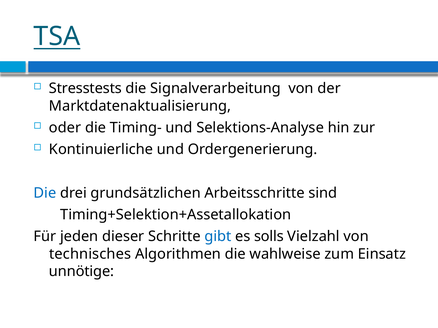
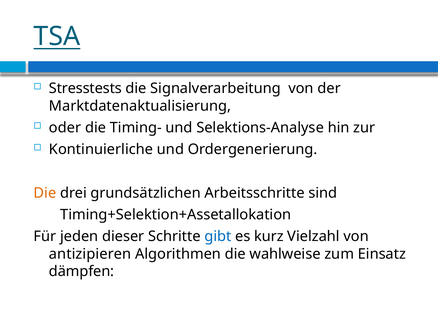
Die colour: blue -> orange (45, 193)
solls: solls -> kurz (269, 237)
technisches: technisches -> antizipieren (90, 254)
unnötige: unnötige -> dämpfen (82, 272)
